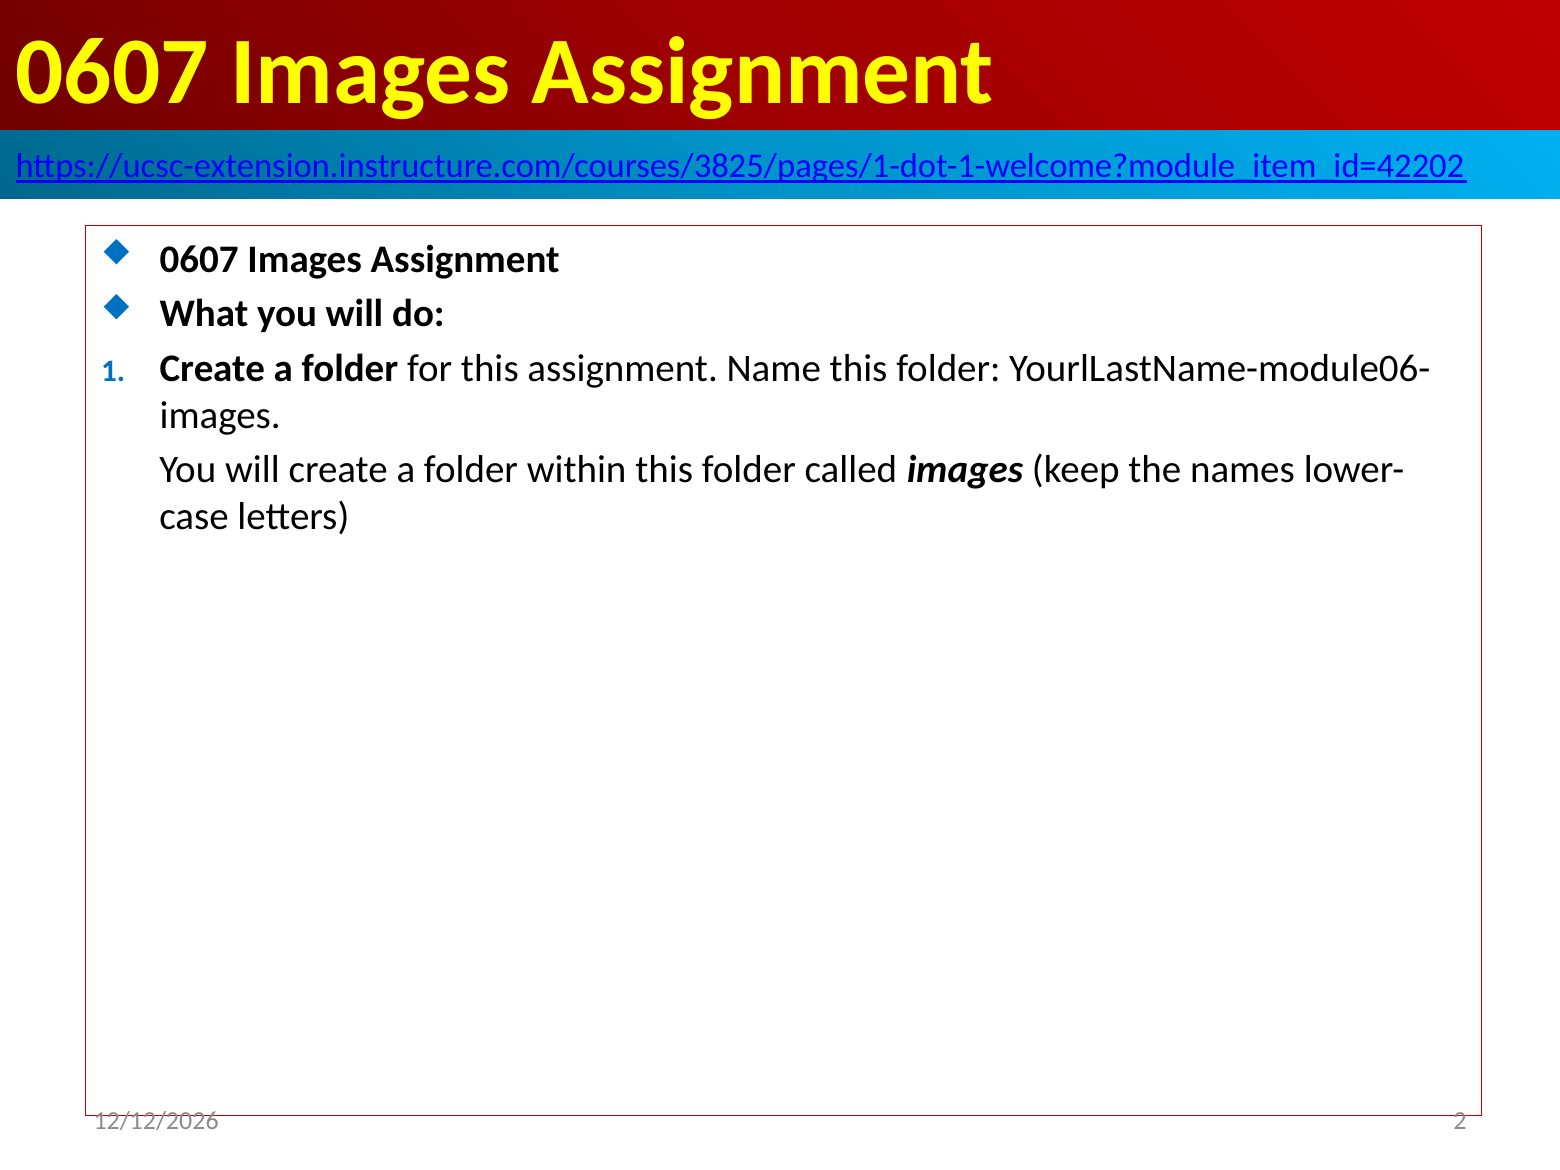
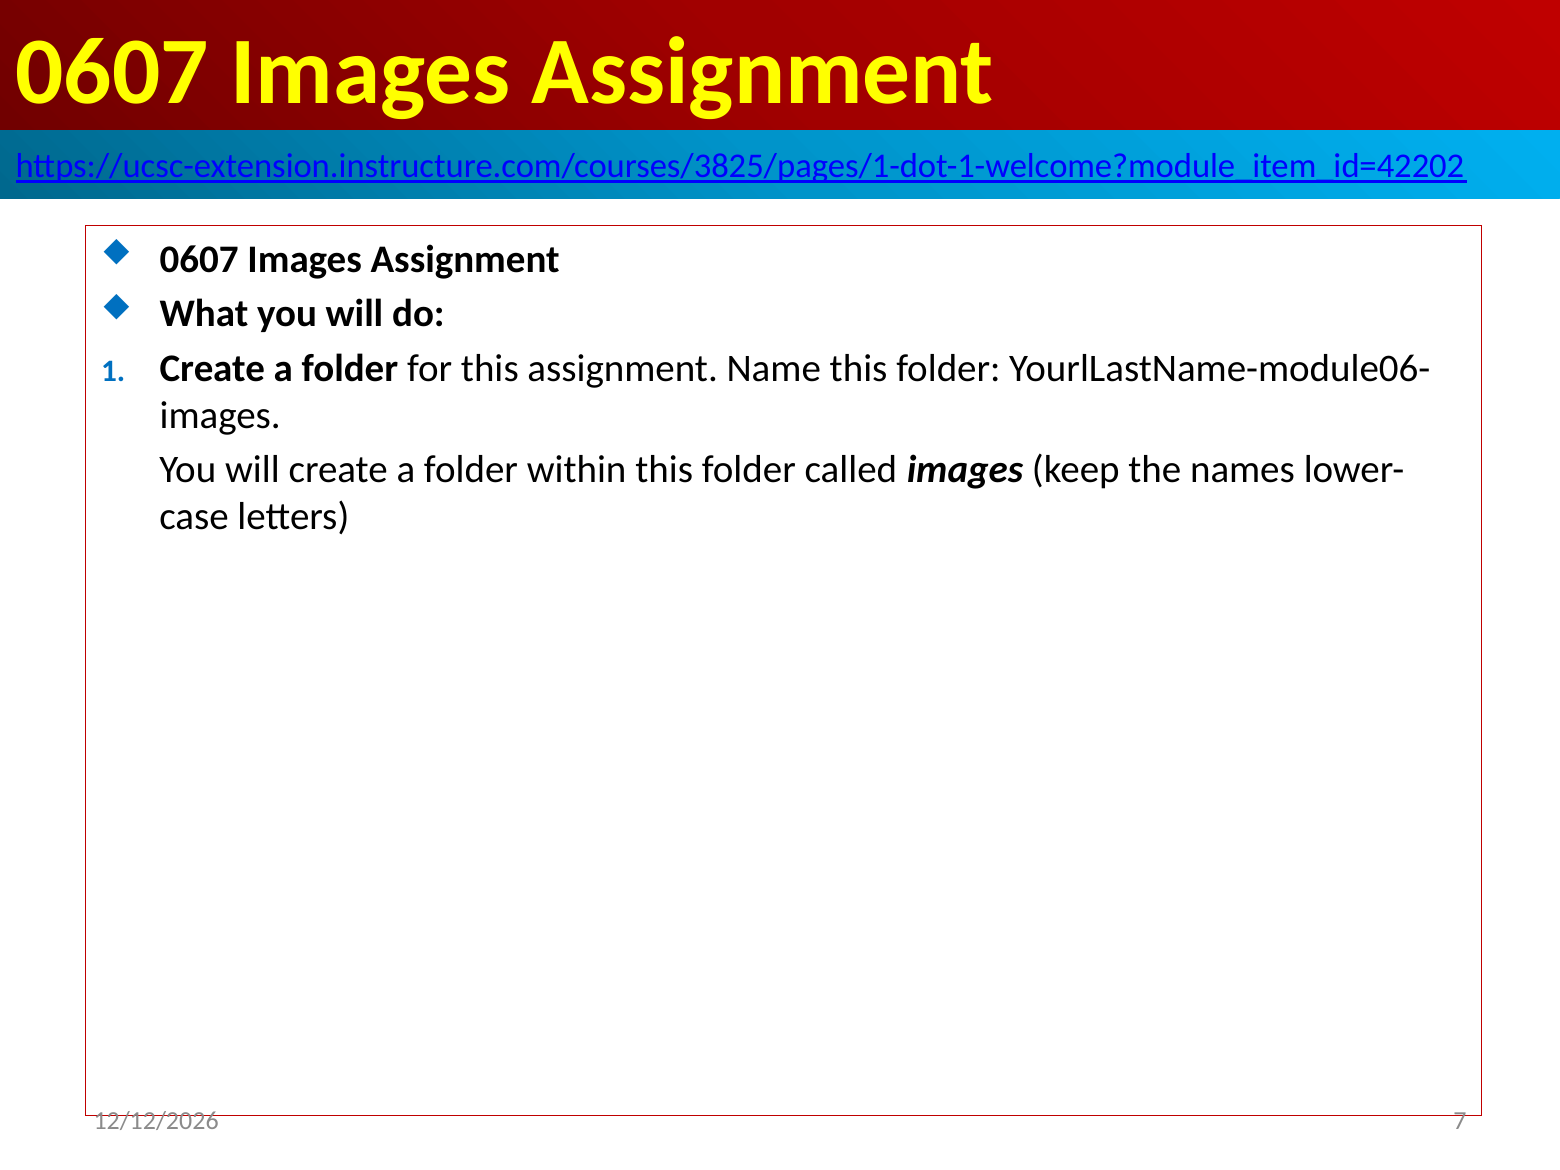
2: 2 -> 7 (1460, 1120)
